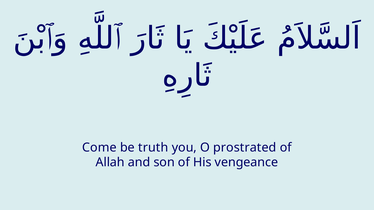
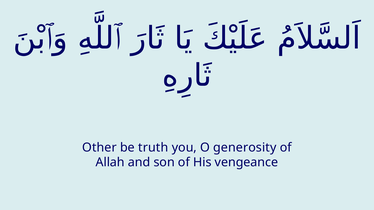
Come: Come -> Other (99, 148)
prostrated: prostrated -> generosity (245, 148)
